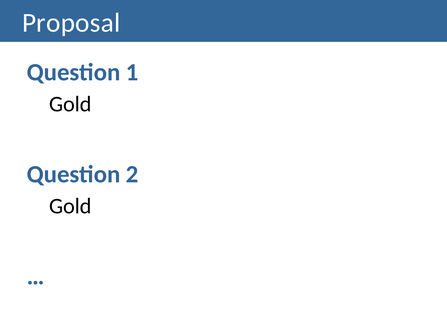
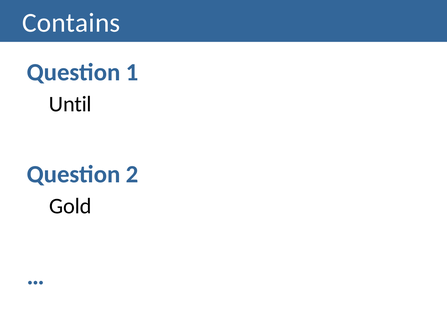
Proposal: Proposal -> Contains (71, 23)
Gold: Gold -> Until (70, 104)
